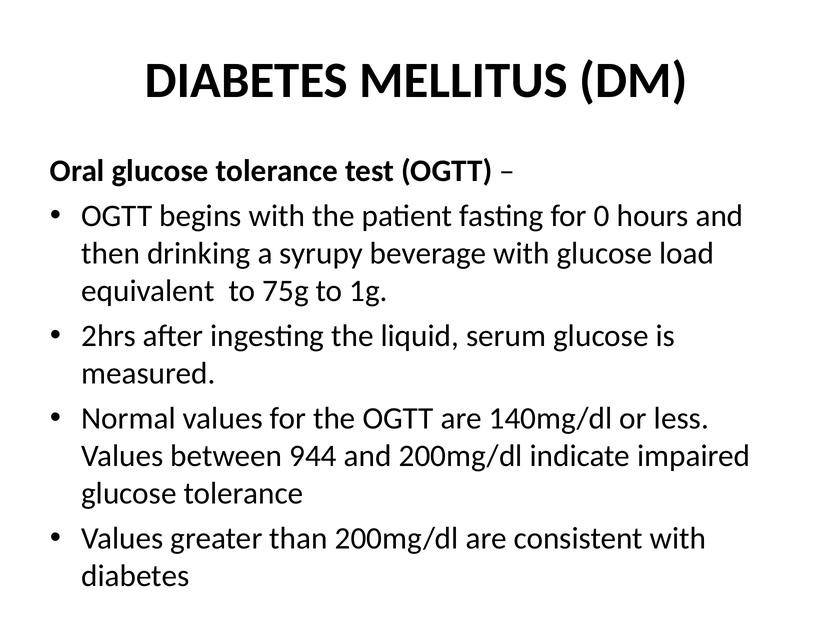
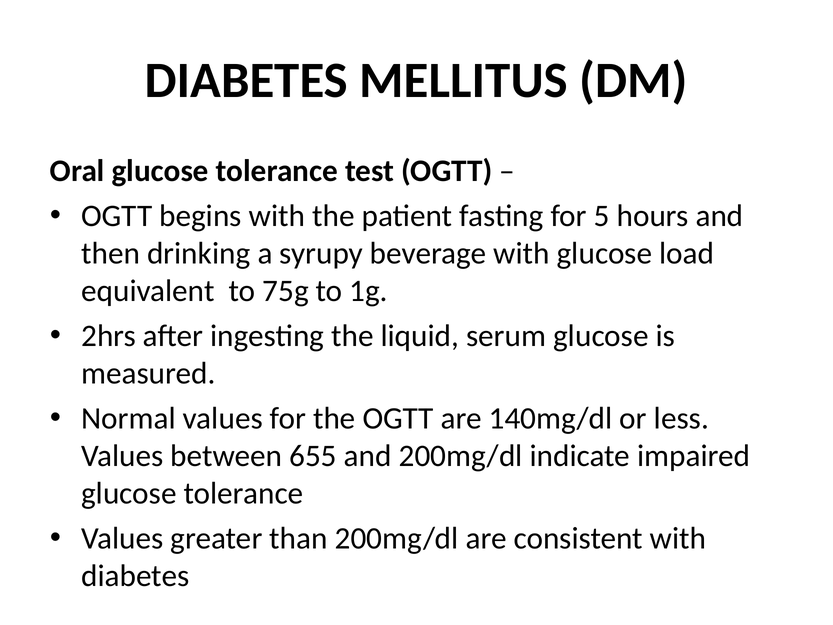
0: 0 -> 5 (602, 216)
944: 944 -> 655 (313, 456)
